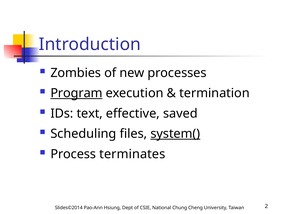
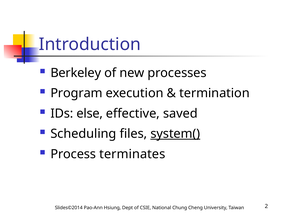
Zombies: Zombies -> Berkeley (76, 73)
Program underline: present -> none (76, 93)
text: text -> else (90, 113)
